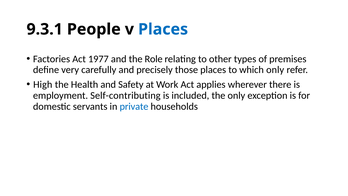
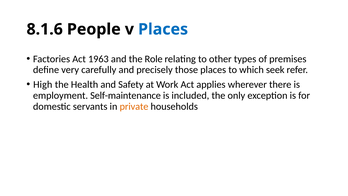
9.3.1: 9.3.1 -> 8.1.6 (45, 29)
1977: 1977 -> 1963 (98, 59)
which only: only -> seek (275, 70)
Self-contributing: Self-contributing -> Self-maintenance (126, 95)
private colour: blue -> orange (134, 106)
